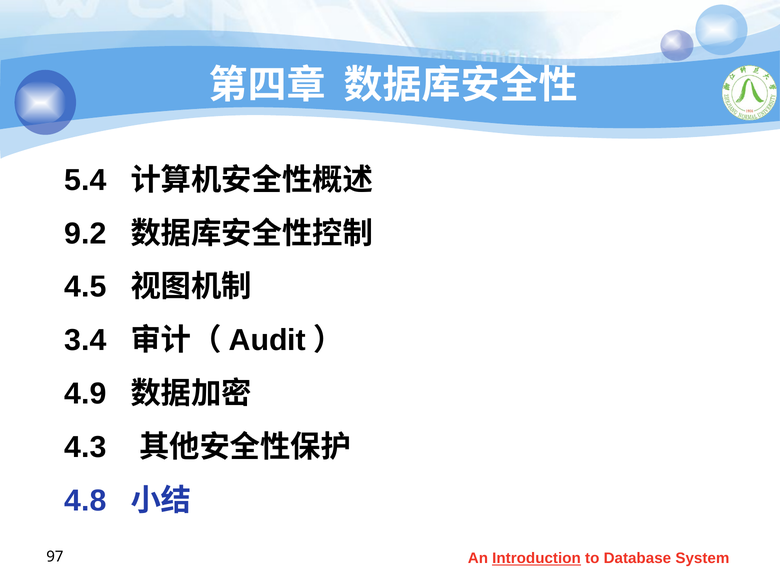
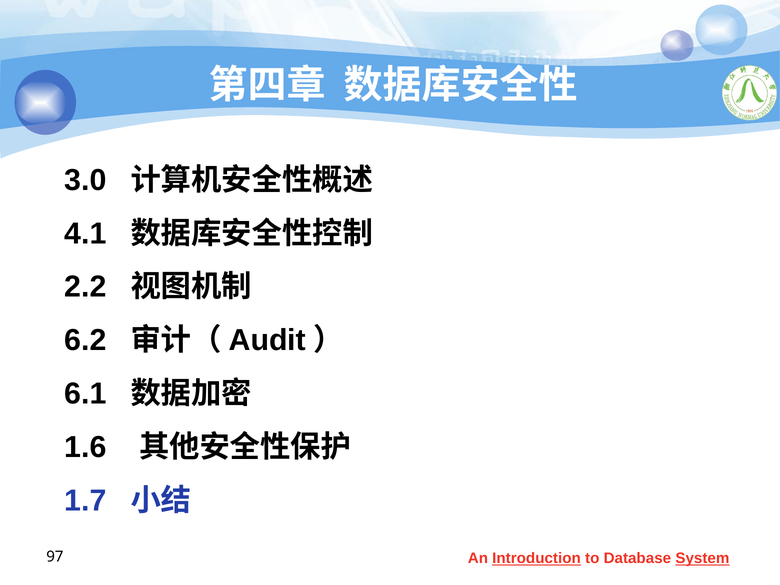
5.4: 5.4 -> 3.0 (85, 180)
9.2: 9.2 -> 4.1 (85, 234)
4.5: 4.5 -> 2.2 (85, 287)
3.4: 3.4 -> 6.2 (85, 340)
4.9: 4.9 -> 6.1 (85, 394)
4.3: 4.3 -> 1.6 (85, 447)
4.8: 4.8 -> 1.7 (85, 501)
System underline: none -> present (702, 558)
